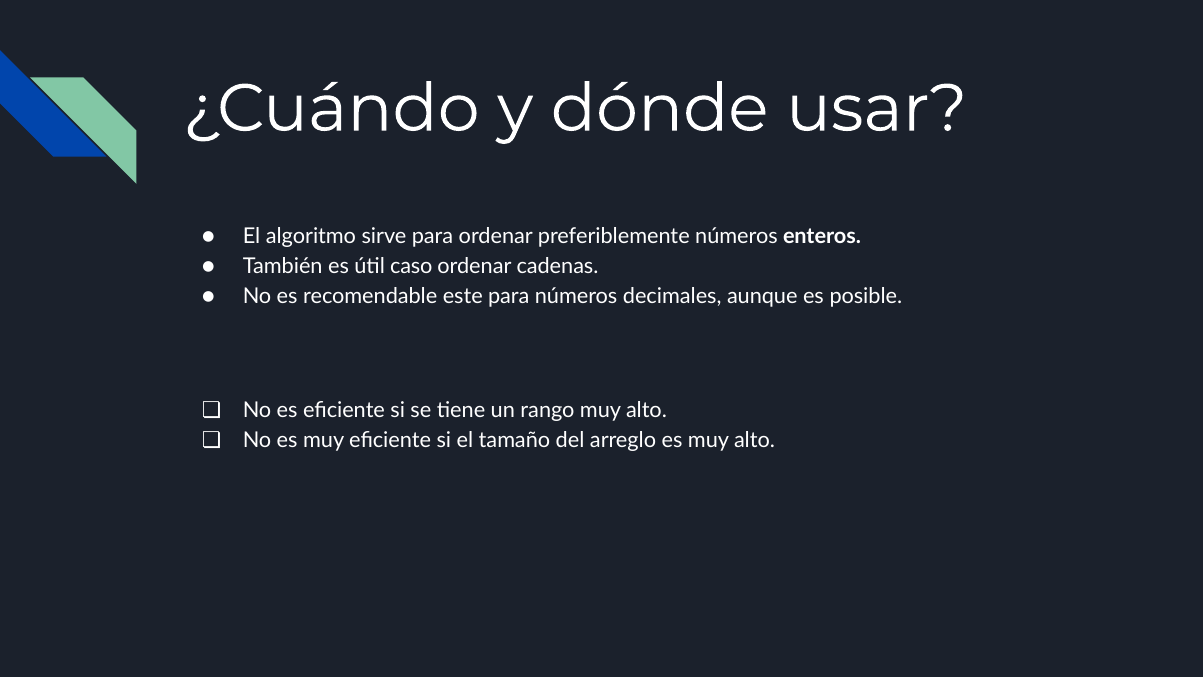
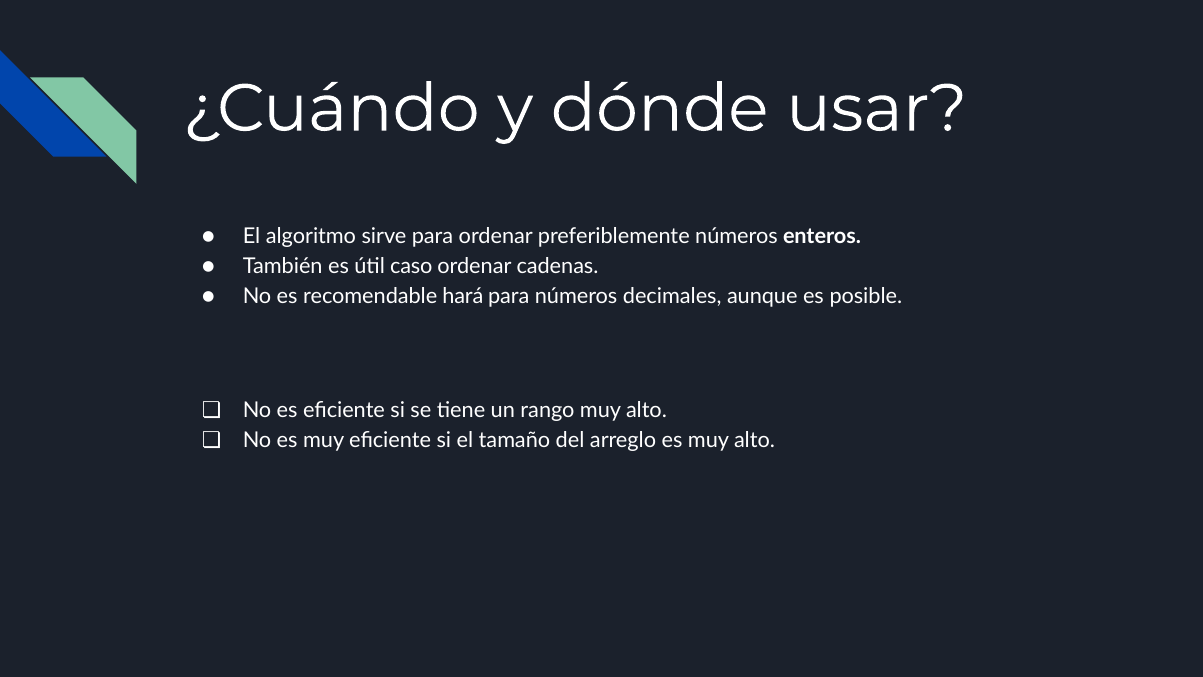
este: este -> hará (463, 297)
